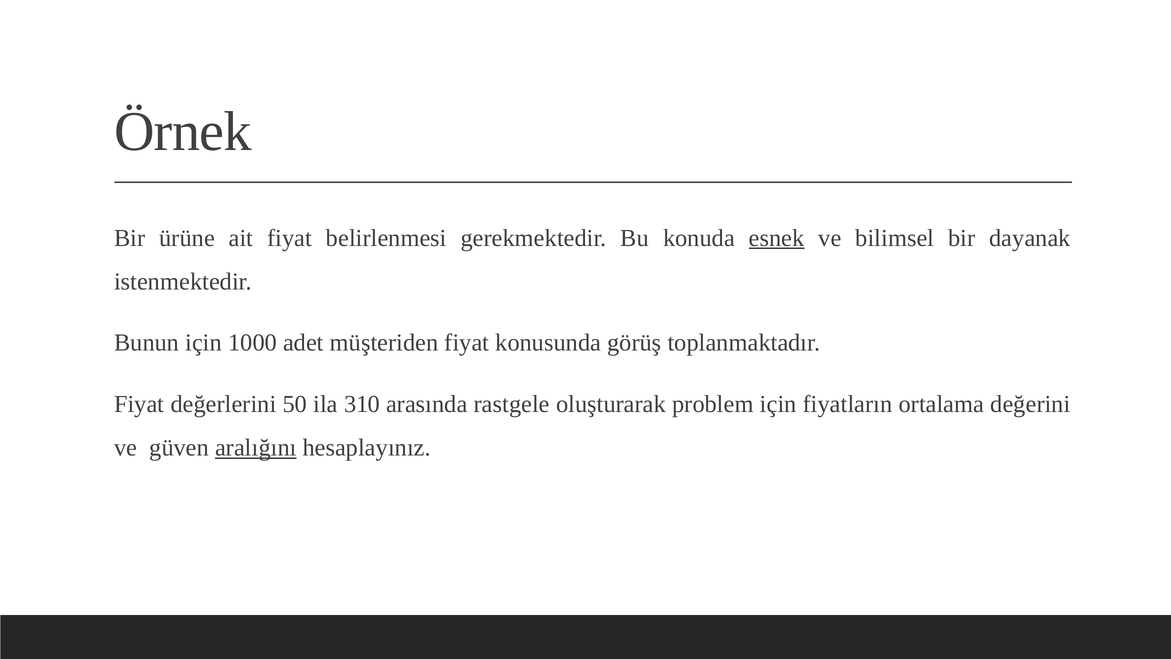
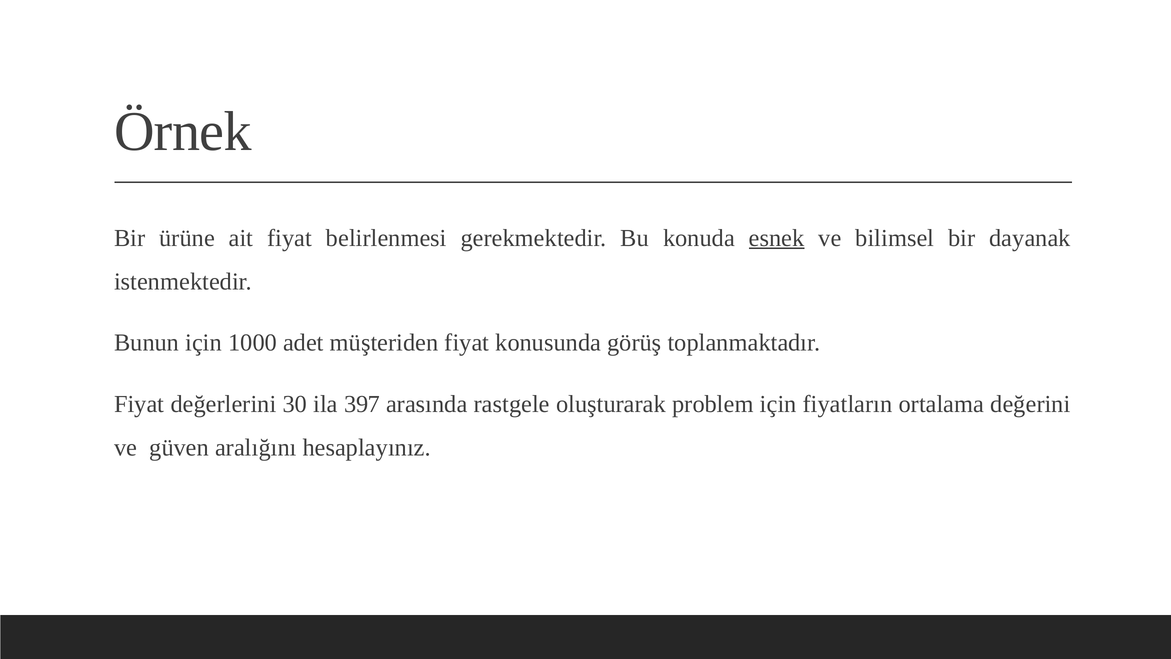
50: 50 -> 30 (295, 404)
310: 310 -> 397 (362, 404)
aralığını underline: present -> none (256, 448)
